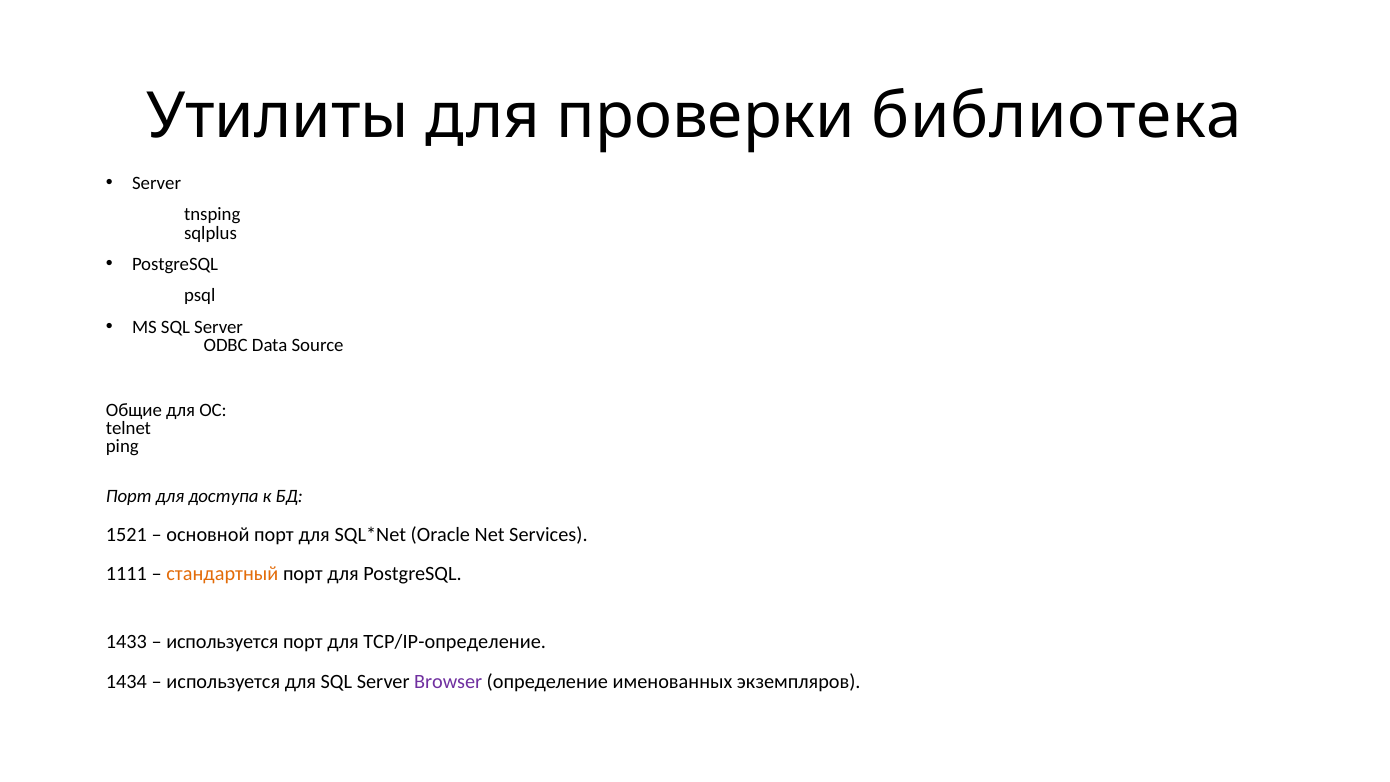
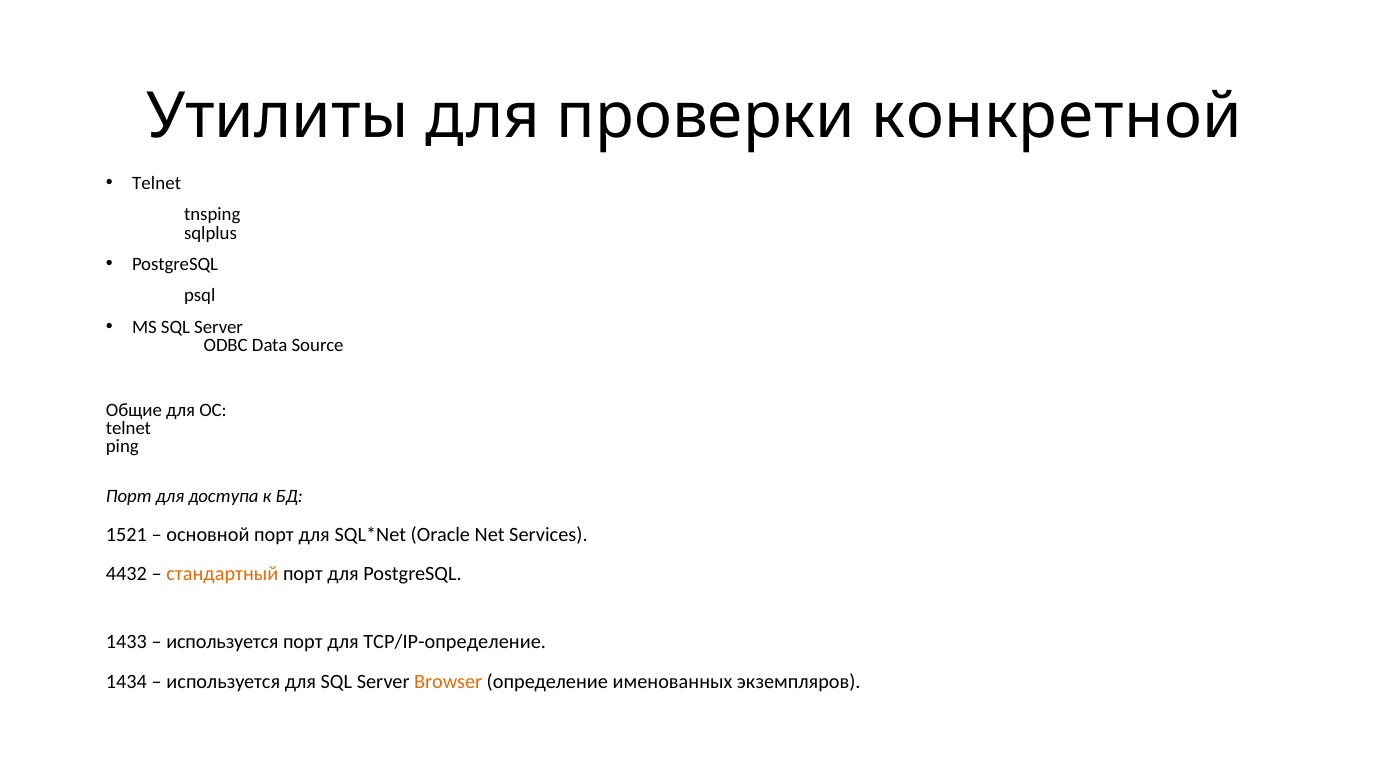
библиотека: библиотека -> конкретной (1057, 117)
Server: Server -> Telnet (157, 183)
1111: 1111 -> 4432 (126, 574)
Browser colour: purple -> orange (448, 681)
